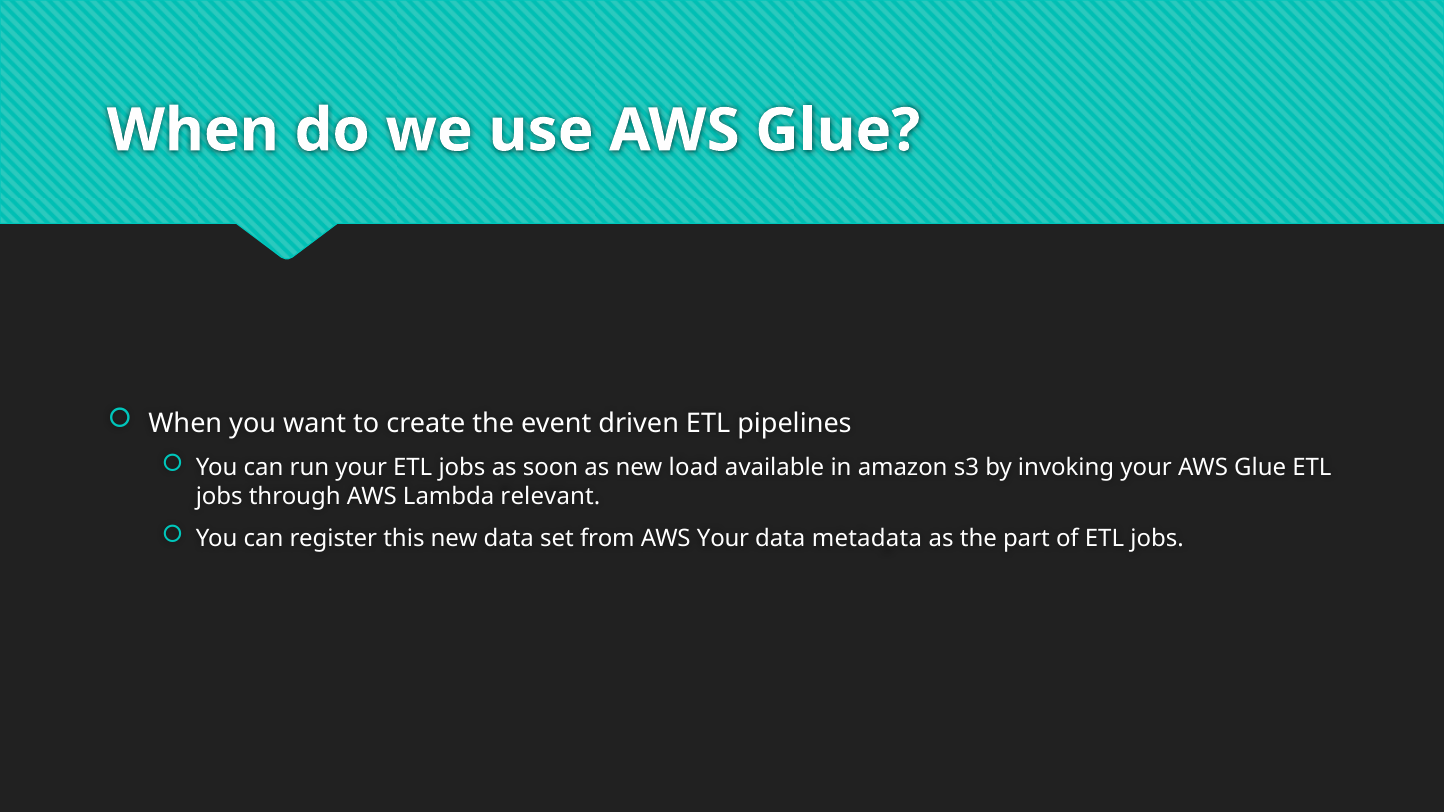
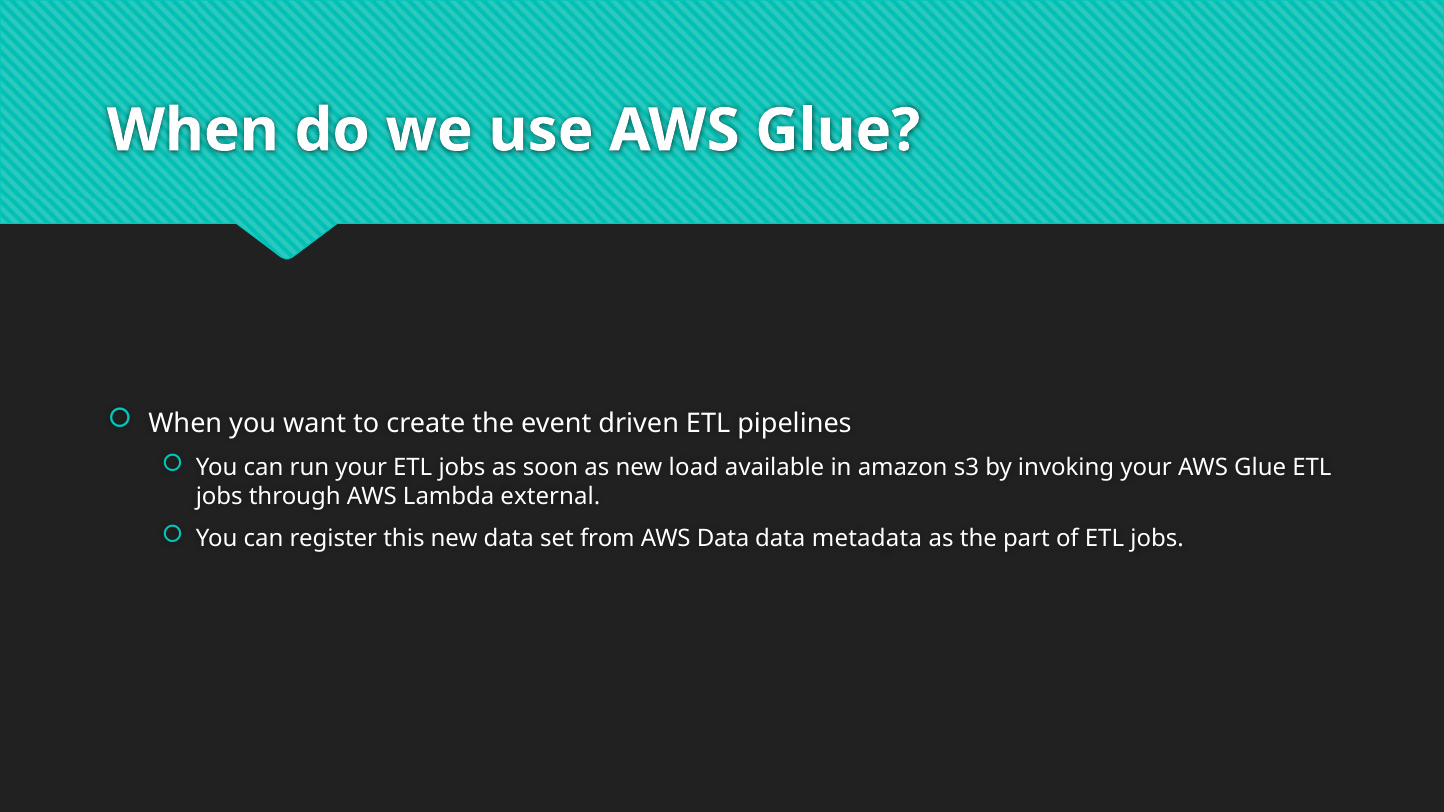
relevant: relevant -> external (550, 496)
AWS Your: Your -> Data (723, 539)
